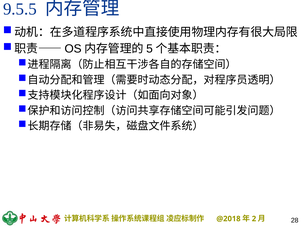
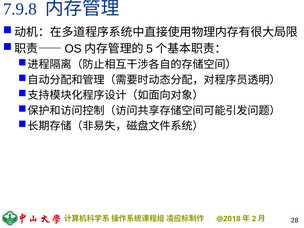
9.5.5: 9.5.5 -> 7.9.8 (20, 9)
